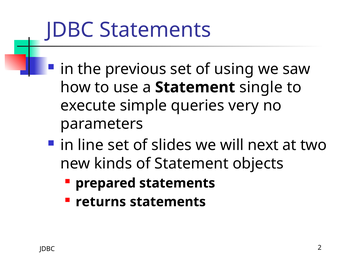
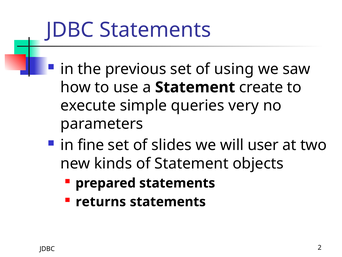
single: single -> create (261, 87)
line: line -> fine (91, 145)
next: next -> user (263, 145)
